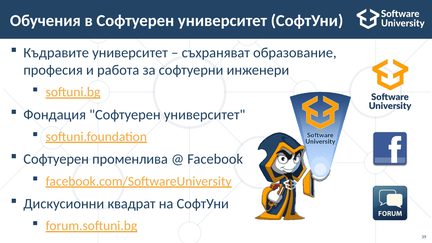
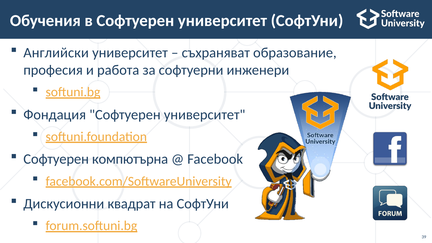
Къдравите: Къдравите -> Английски (56, 53)
променлива: променлива -> компютърна (130, 159)
